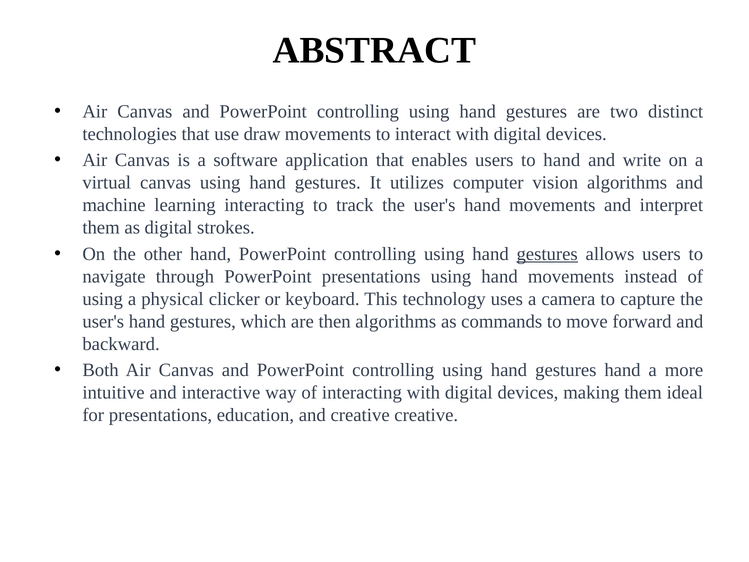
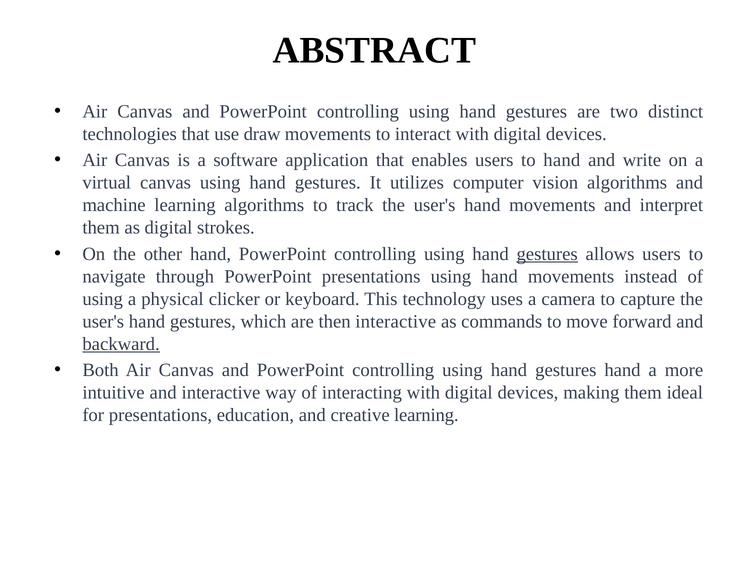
learning interacting: interacting -> algorithms (264, 205)
then algorithms: algorithms -> interactive (396, 321)
backward underline: none -> present (121, 344)
creative creative: creative -> learning (426, 415)
